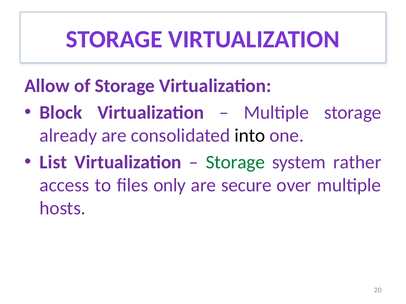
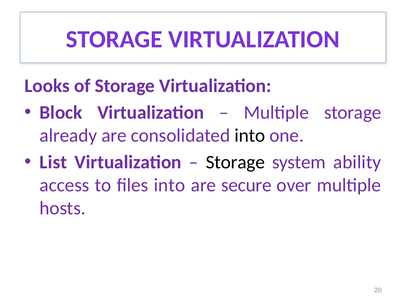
Allow: Allow -> Looks (47, 86)
Storage colour: green -> black (235, 163)
rather: rather -> ability (357, 163)
files only: only -> into (169, 186)
